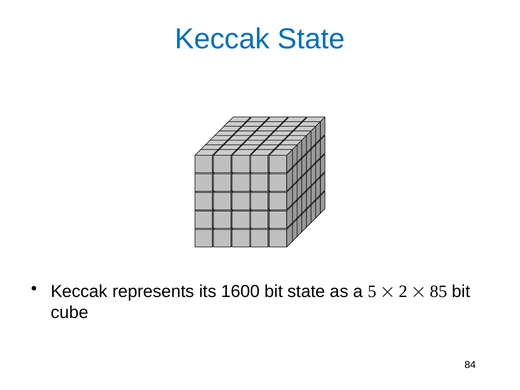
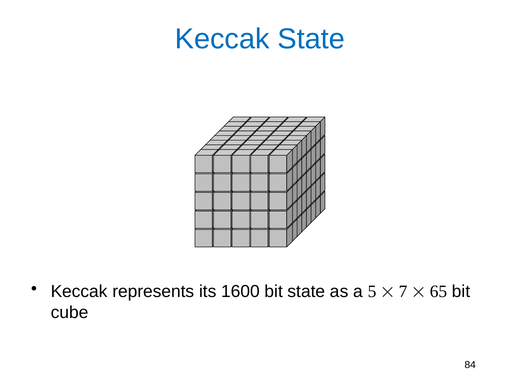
2: 2 -> 7 (403, 292)
85: 85 -> 65 (438, 292)
